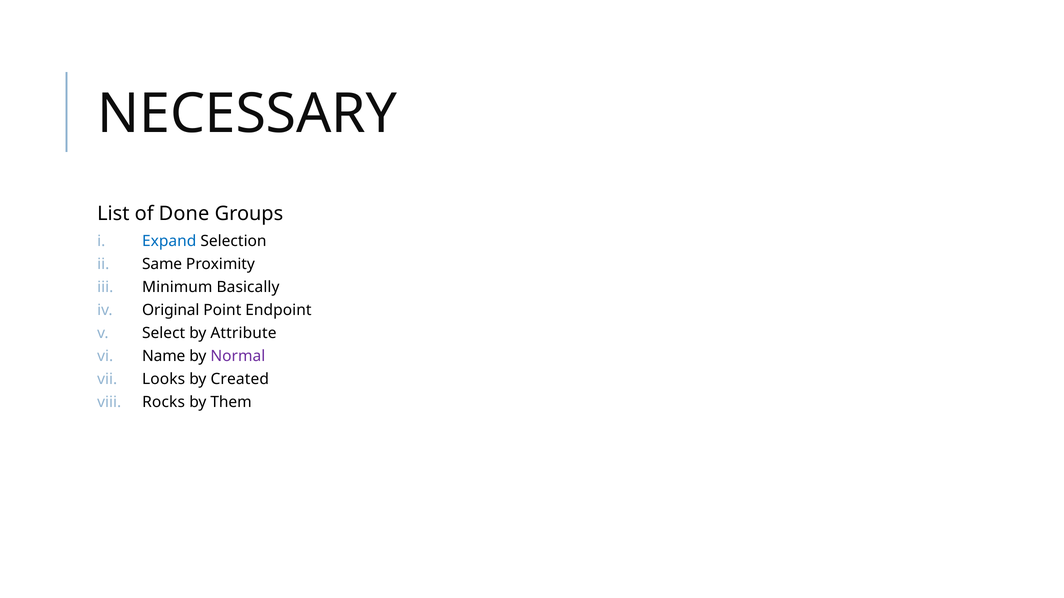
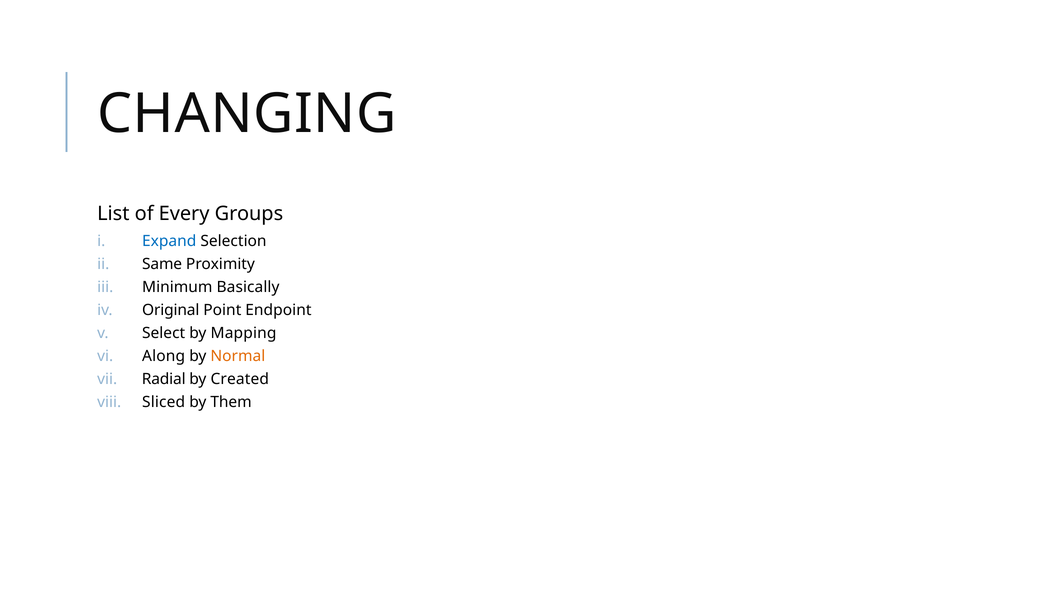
NECESSARY: NECESSARY -> CHANGING (247, 114)
Done: Done -> Every (184, 214)
Attribute: Attribute -> Mapping (243, 333)
Name: Name -> Along (164, 356)
Normal colour: purple -> orange (238, 356)
Looks: Looks -> Radial (164, 379)
Rocks: Rocks -> Sliced (164, 402)
